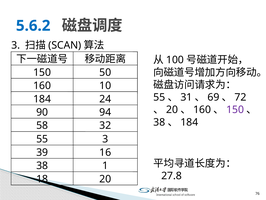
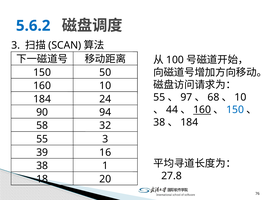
31: 31 -> 97 (186, 97)
69: 69 -> 68 (213, 97)
72: 72 -> 10 (240, 97)
20: 20 -> 44 (172, 109)
160 underline: none -> present (202, 109)
150 colour: purple -> blue (235, 109)
